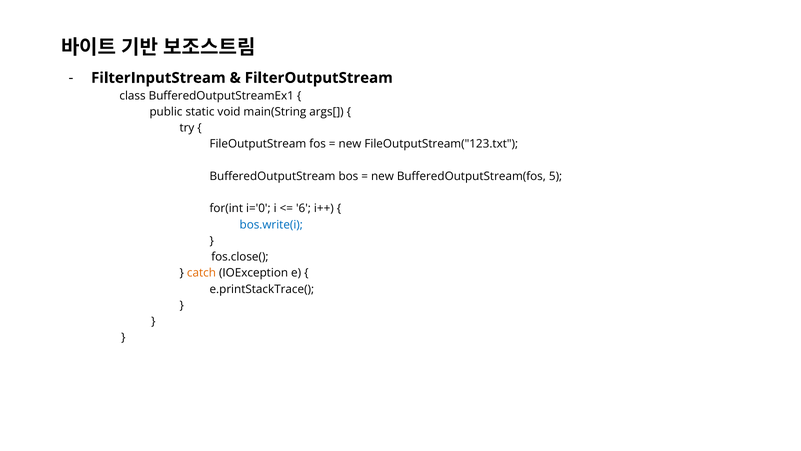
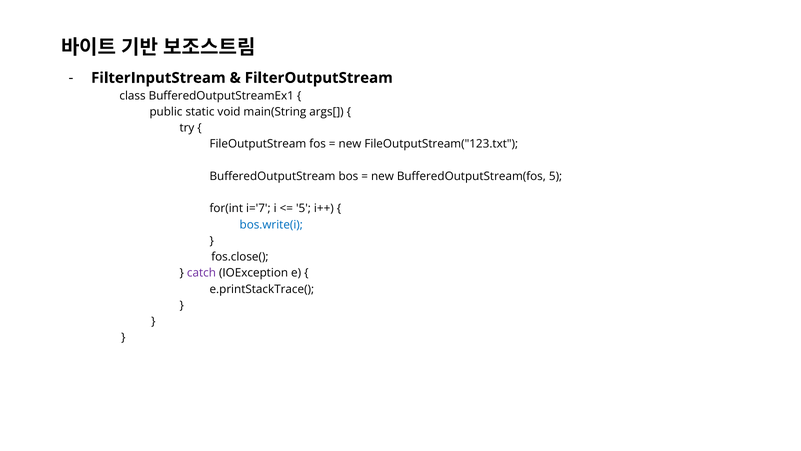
i='0: i='0 -> i='7 (258, 208)
6: 6 -> 5 (303, 208)
catch colour: orange -> purple (201, 273)
